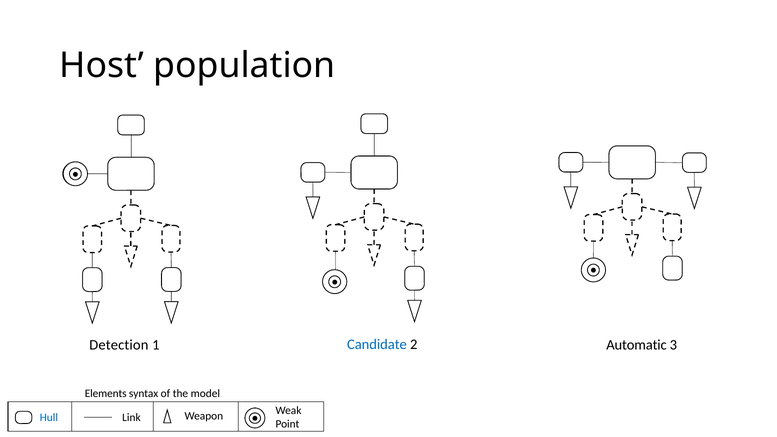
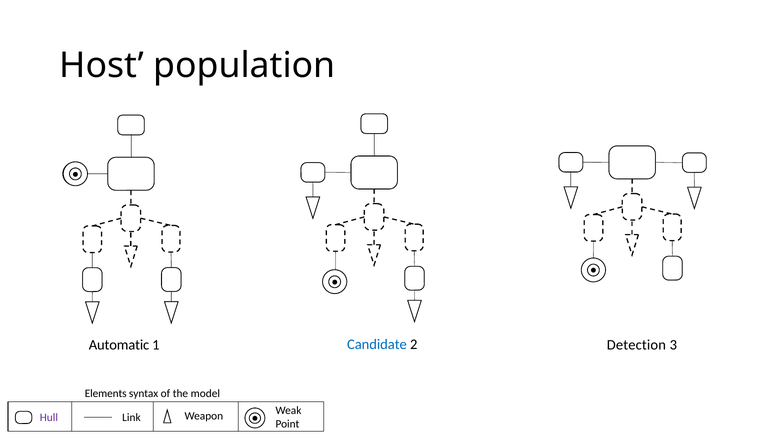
Detection: Detection -> Automatic (119, 345)
Automatic: Automatic -> Detection (636, 345)
Hull colour: blue -> purple (49, 418)
